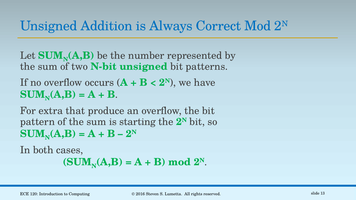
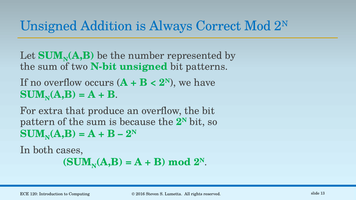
starting: starting -> because (138, 122)
